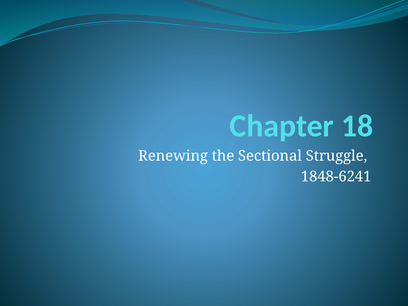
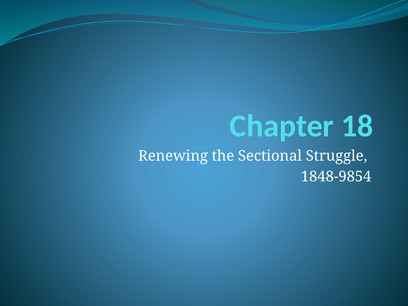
1848-6241: 1848-6241 -> 1848-9854 (336, 177)
